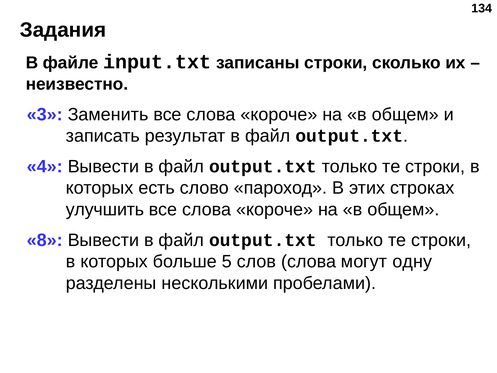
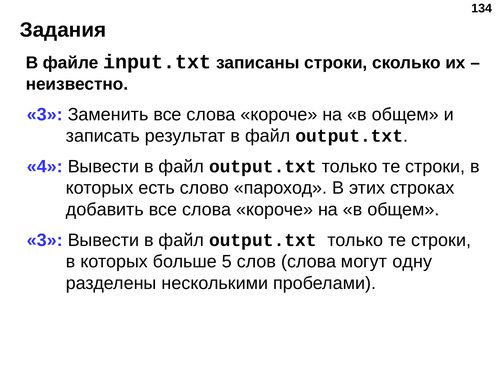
улучшить: улучшить -> добавить (105, 209)
8: 8 -> 3 (45, 240)
